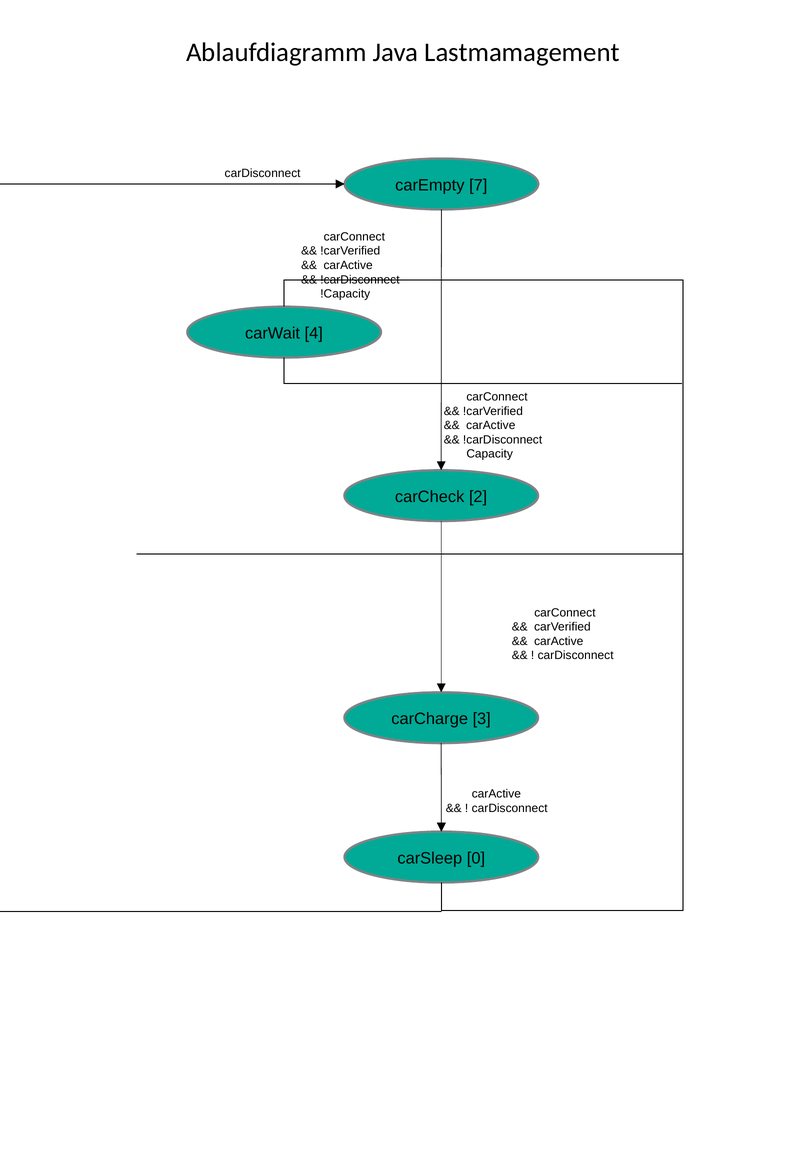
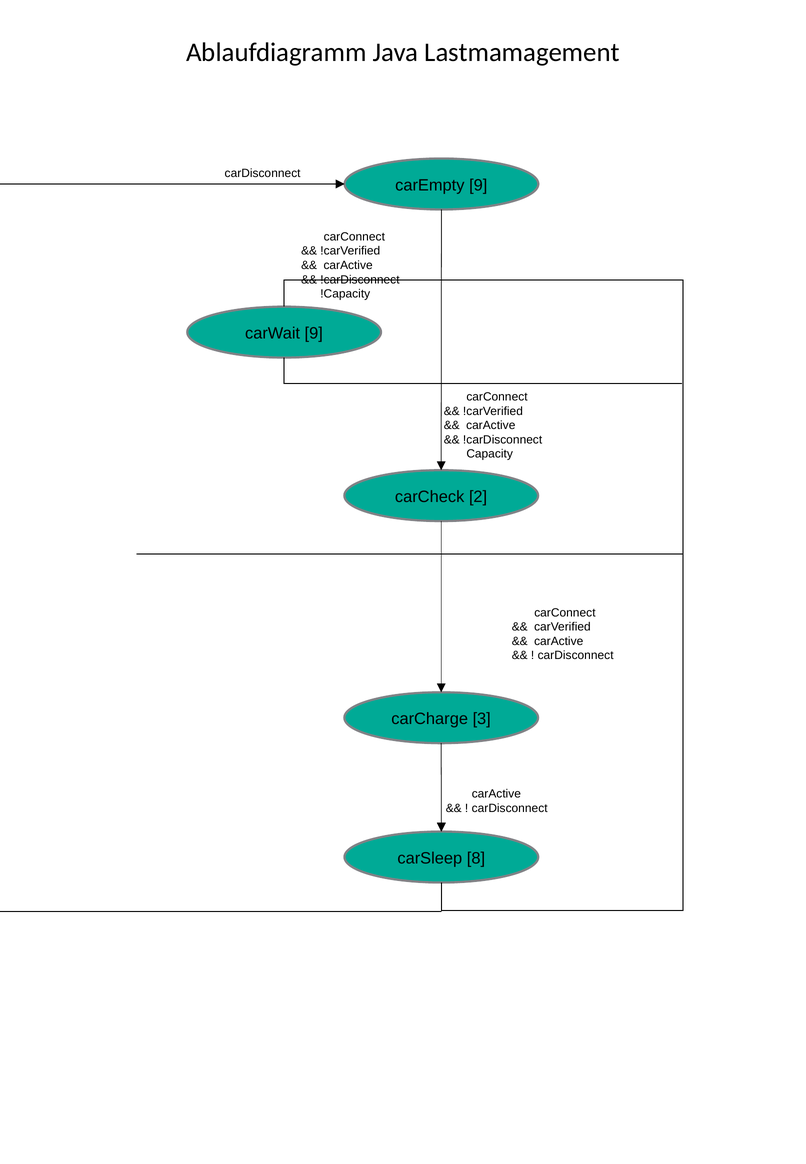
carEmpty 7: 7 -> 9 (478, 185)
carWait 4: 4 -> 9 (314, 333)
0: 0 -> 8 (476, 858)
